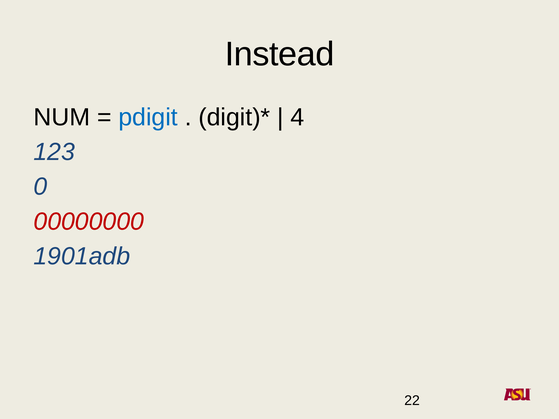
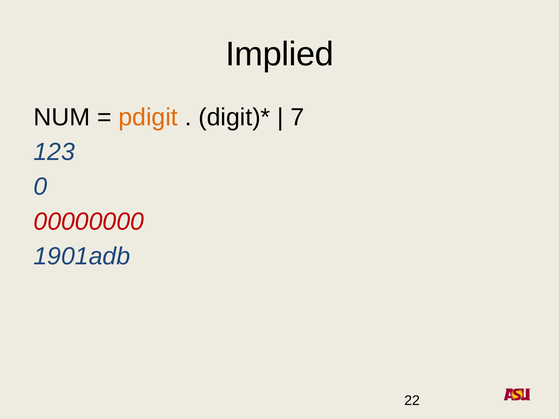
Instead: Instead -> Implied (280, 54)
pdigit colour: blue -> orange (148, 117)
4: 4 -> 7 (297, 117)
